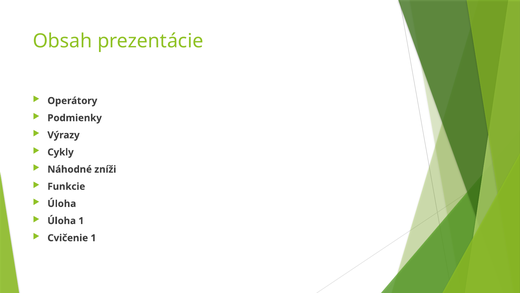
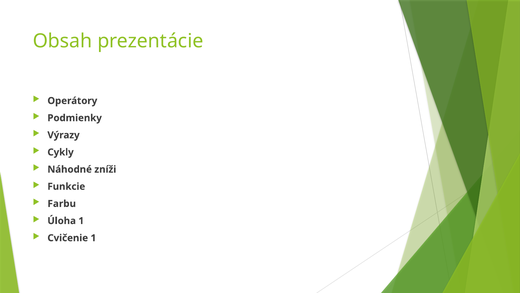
Úloha: Úloha -> Farbu (62, 203)
